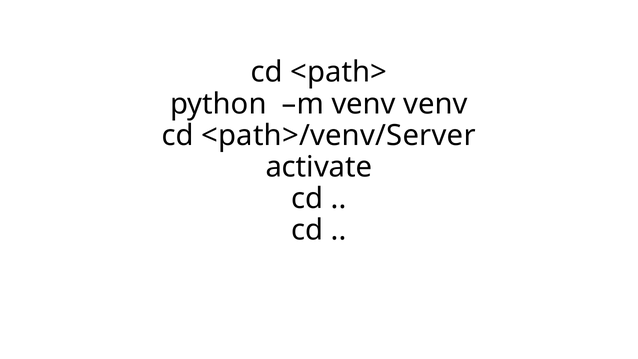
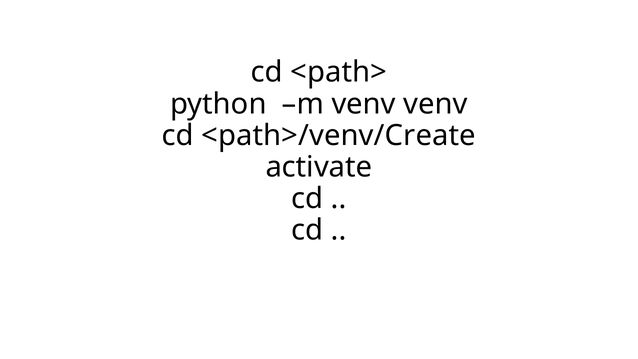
<path>/venv/Server: <path>/venv/Server -> <path>/venv/Create (339, 135)
